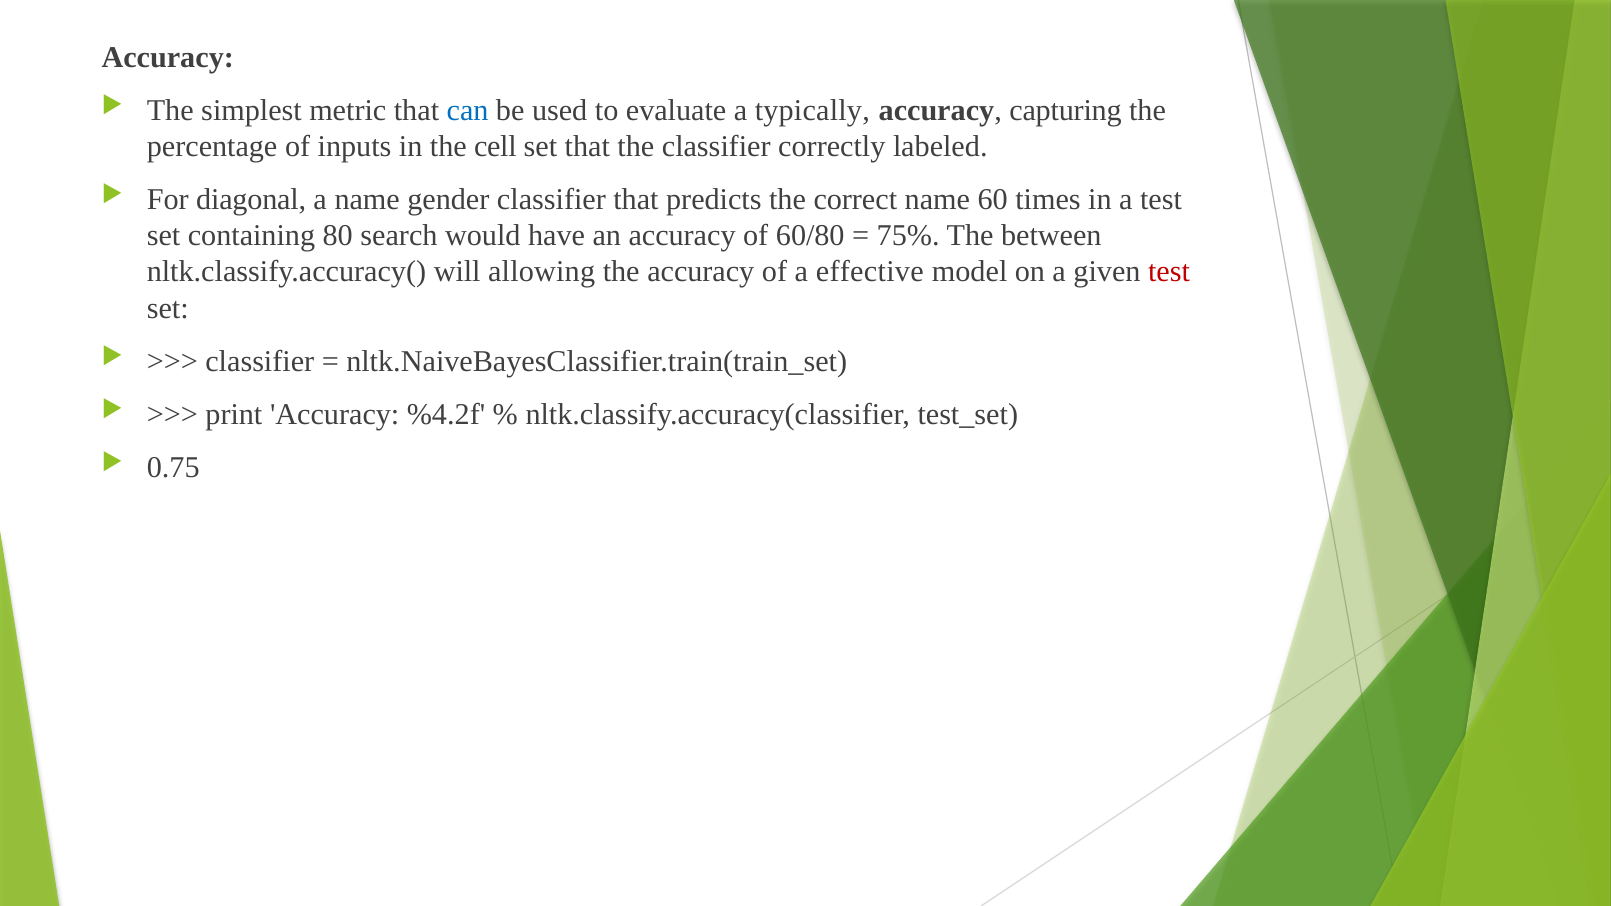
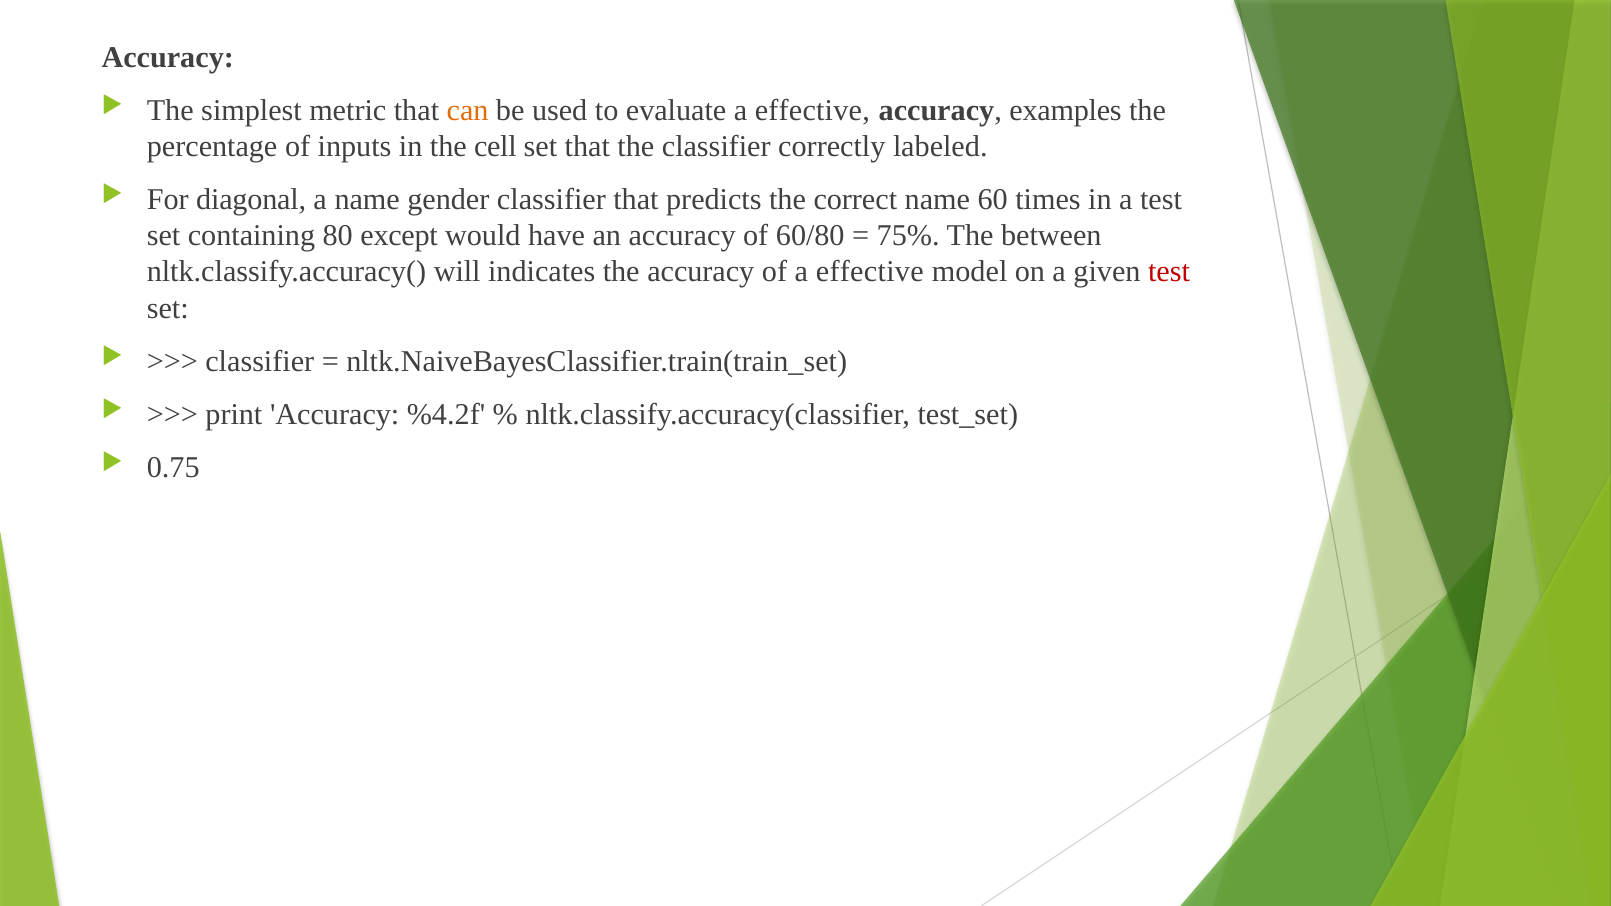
can colour: blue -> orange (468, 110)
evaluate a typically: typically -> effective (812, 110)
capturing: capturing -> examples (1066, 110)
search: search -> except (399, 236)
allowing: allowing -> indicates (542, 272)
